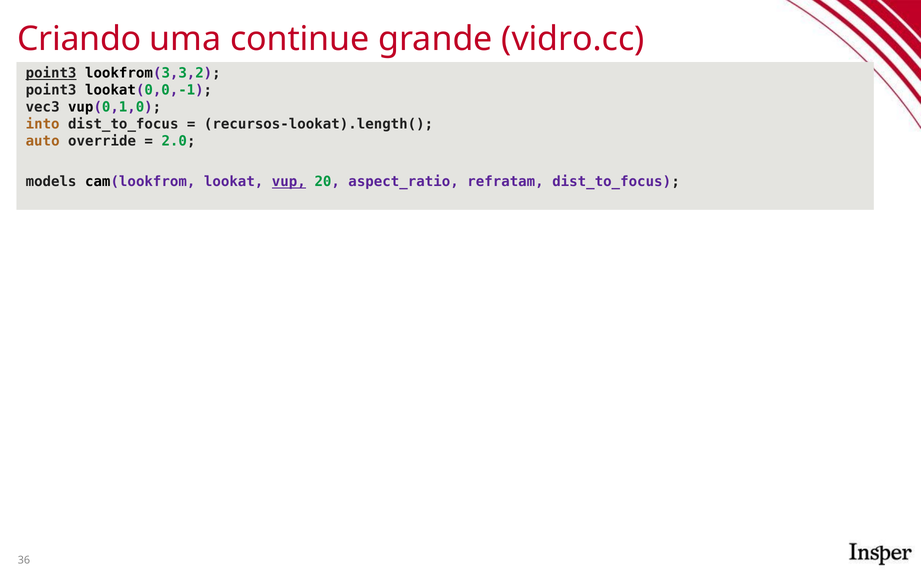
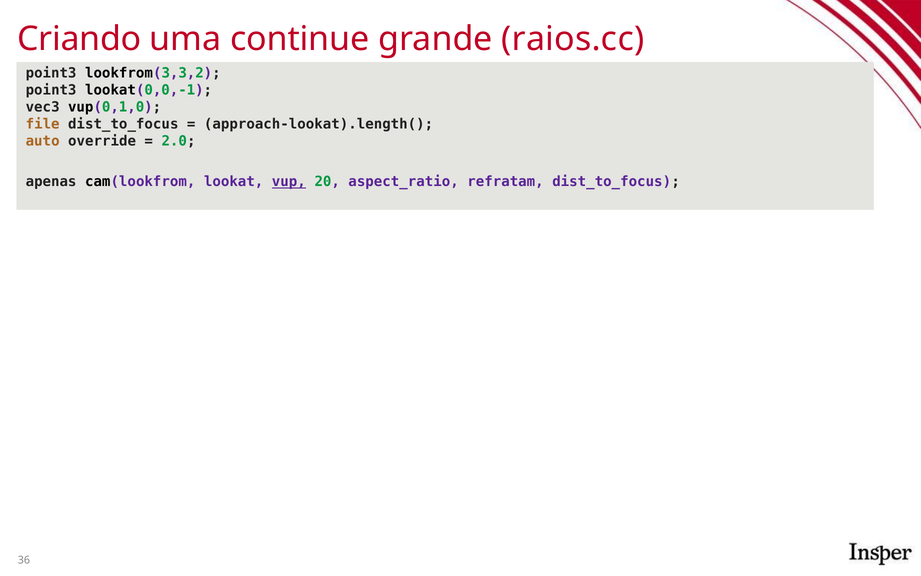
vidro.cc: vidro.cc -> raios.cc (573, 39)
point3 underline: present -> none (51, 73)
into: into -> file (43, 124)
recursos-lookat).length(: recursos-lookat).length( -> approach-lookat).length( (319, 124)
models: models -> apenas (51, 182)
